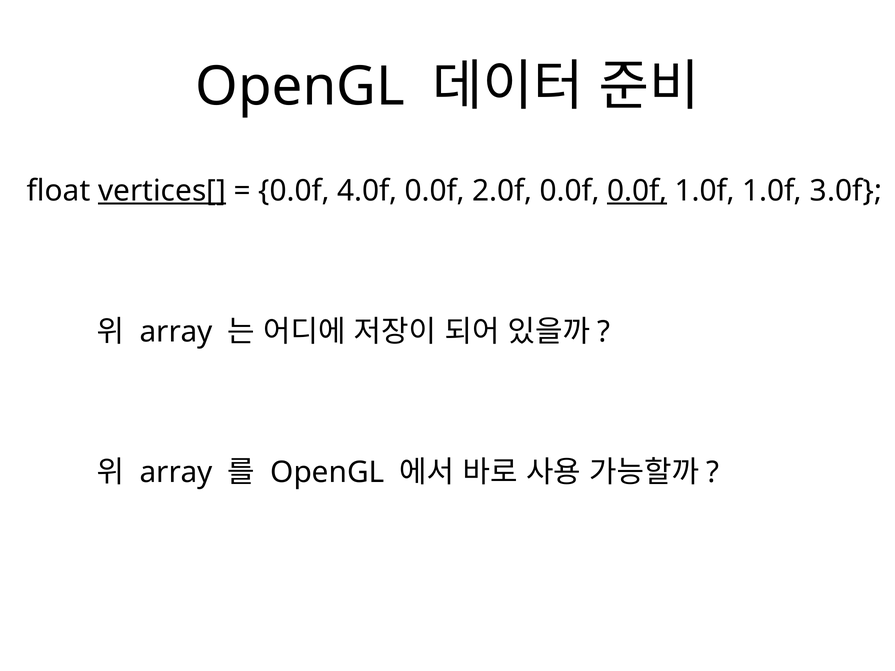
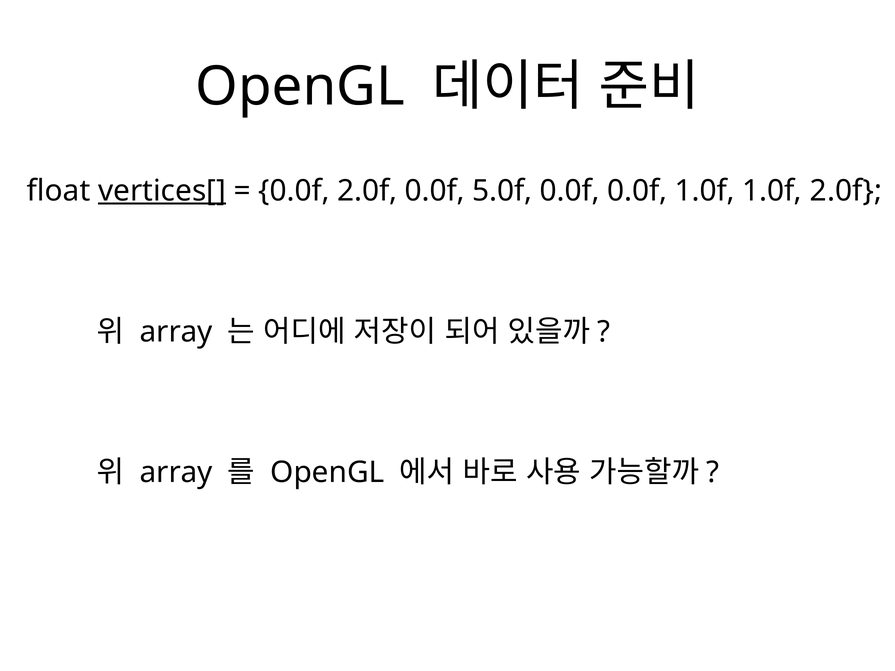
0.0f 4.0f: 4.0f -> 2.0f (367, 191)
2.0f: 2.0f -> 5.0f (502, 191)
0.0f underline: present -> none (637, 191)
1.0f 3.0f: 3.0f -> 2.0f (846, 191)
